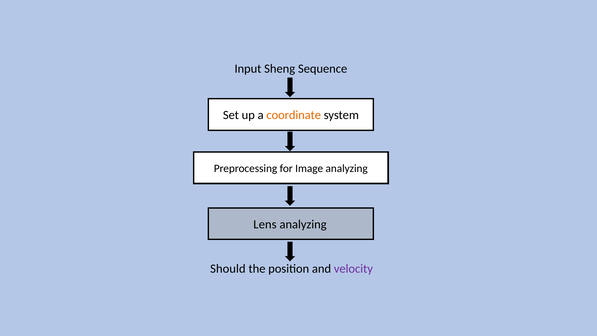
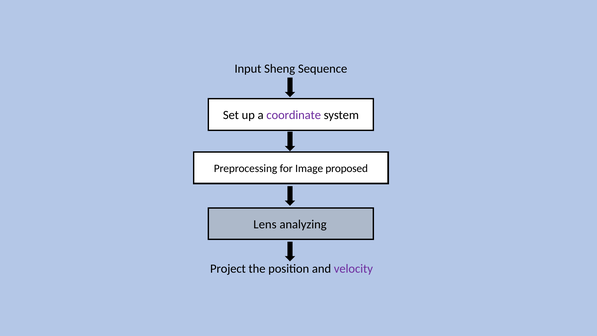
coordinate colour: orange -> purple (294, 115)
Image analyzing: analyzing -> proposed (347, 168)
Should: Should -> Project (228, 269)
